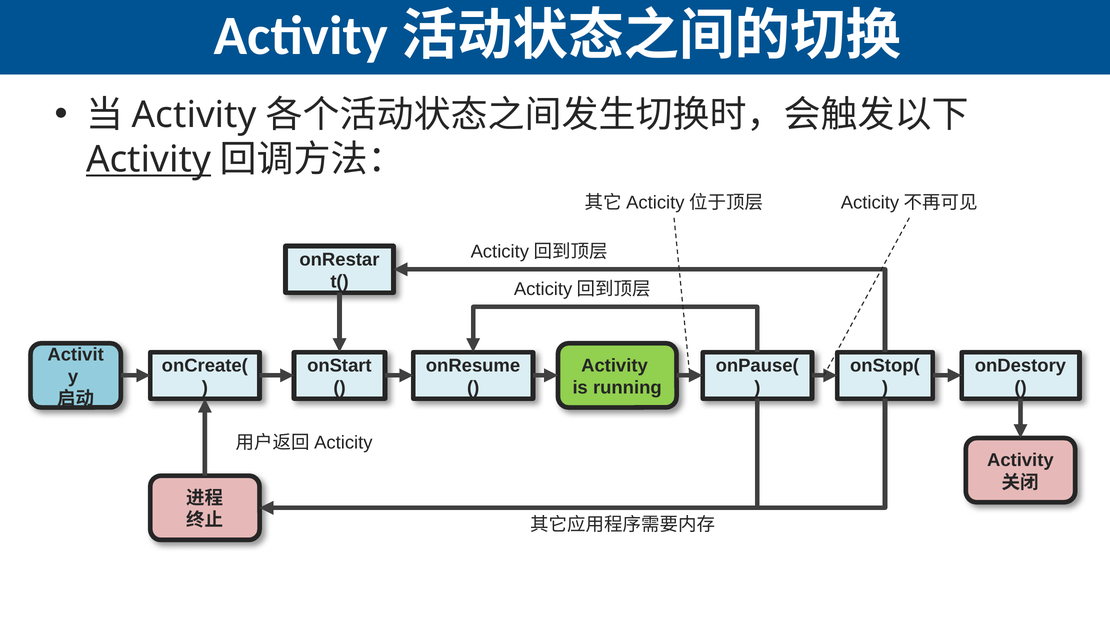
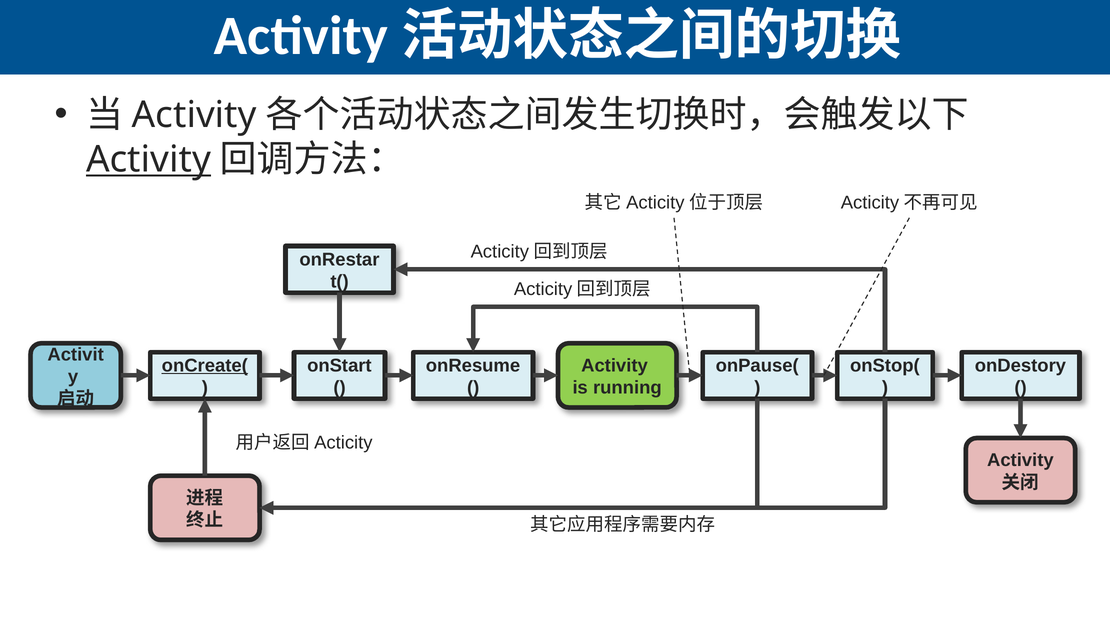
onCreate( underline: none -> present (205, 366)
